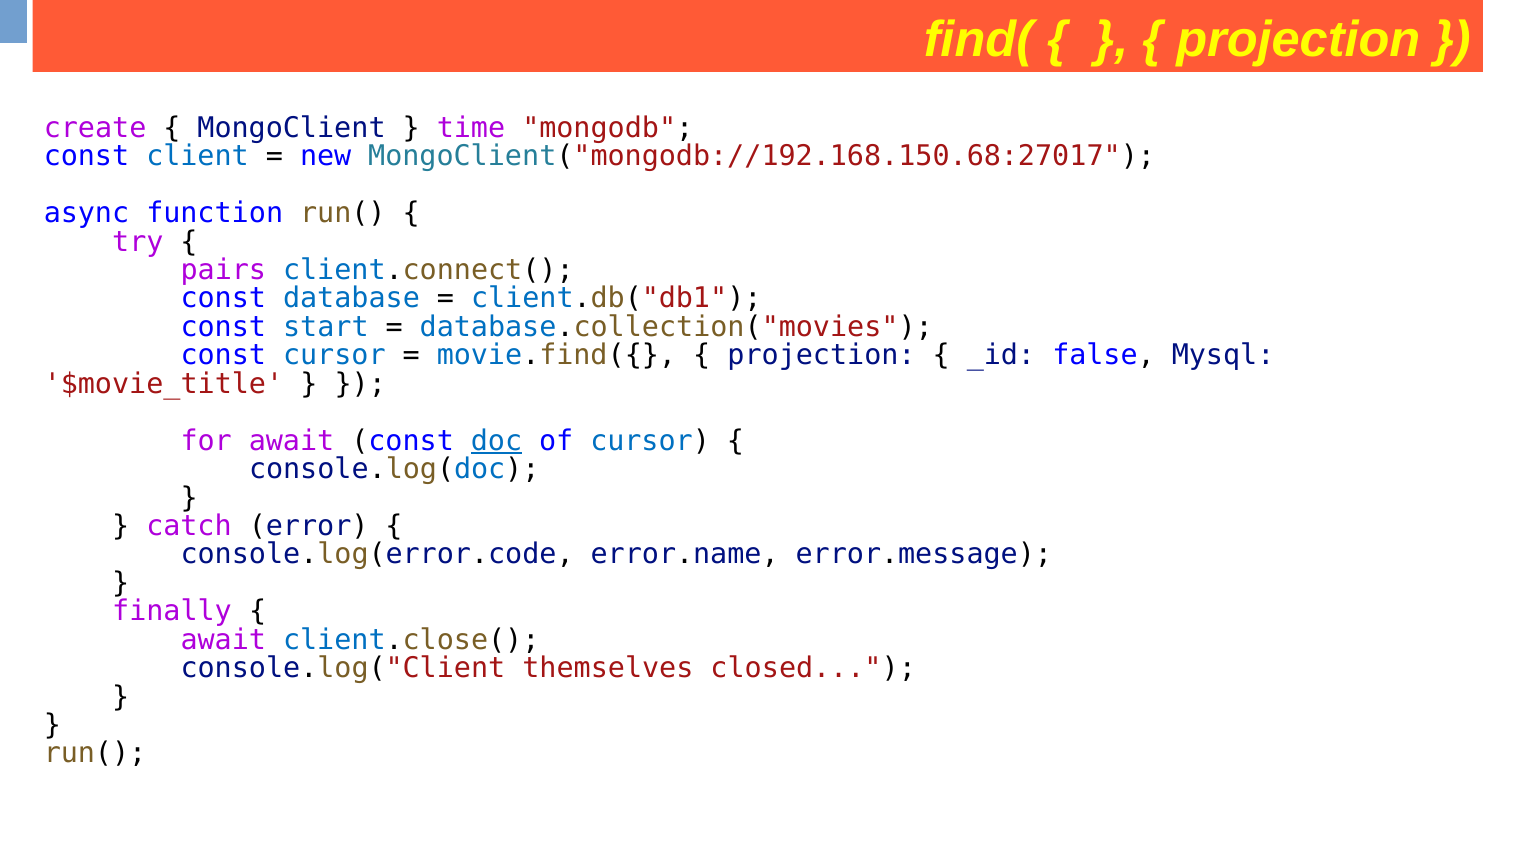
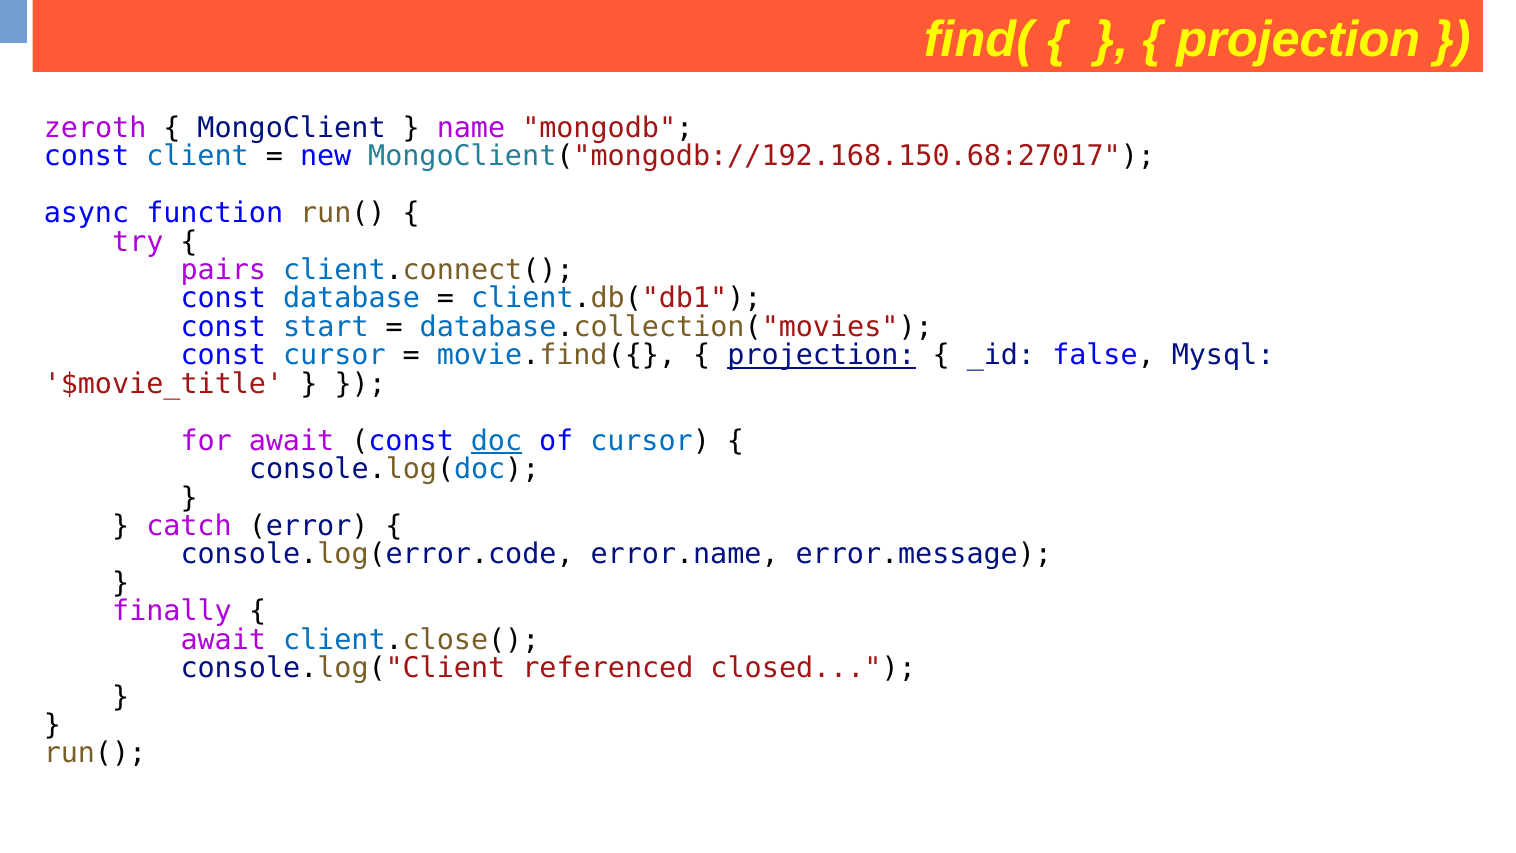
create: create -> zeroth (95, 128)
time: time -> name (471, 128)
projection underline: none -> present (822, 355)
themselves: themselves -> referenced (608, 668)
